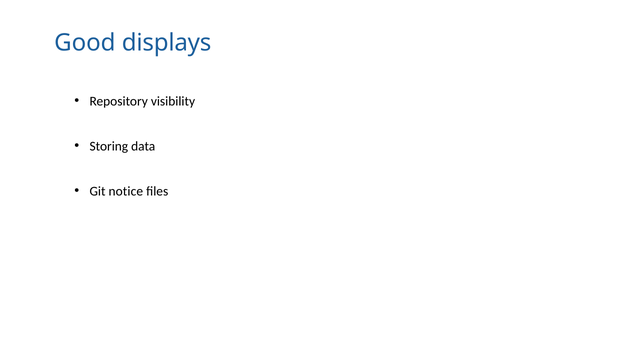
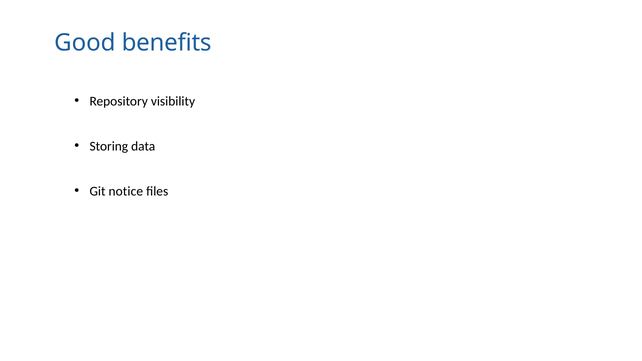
displays: displays -> benefits (167, 43)
